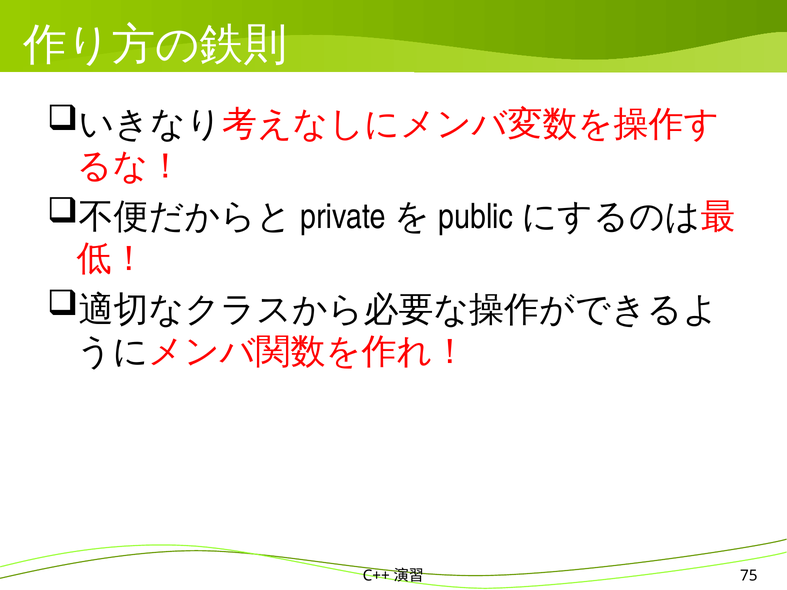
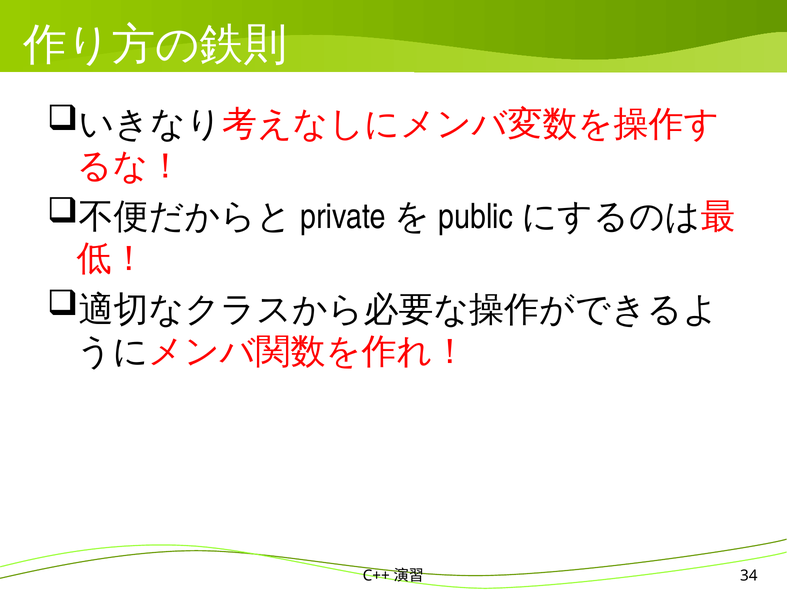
75: 75 -> 34 (749, 576)
